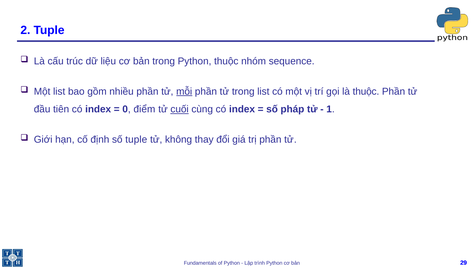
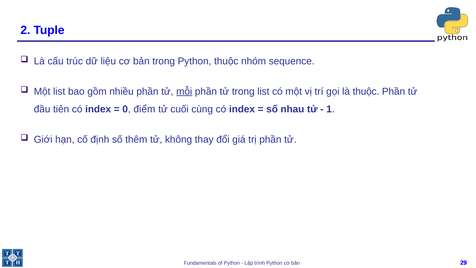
cuối underline: present -> none (180, 109)
pháp: pháp -> nhau (292, 109)
số tuple: tuple -> thêm (136, 139)
